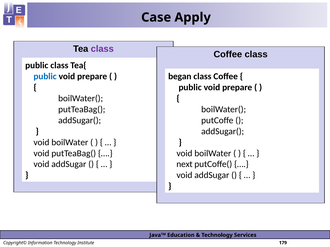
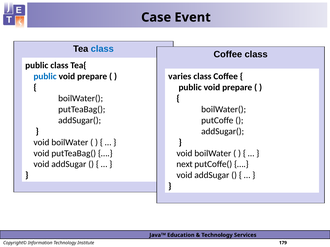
Apply: Apply -> Event (193, 17)
class colour: purple -> blue (102, 49)
began: began -> varies (180, 77)
